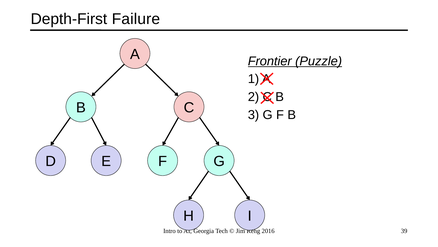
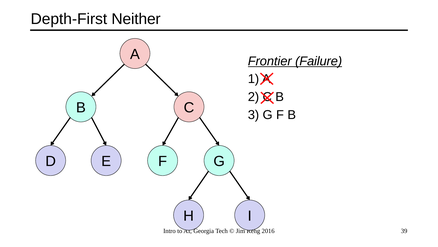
Failure: Failure -> Neither (136, 19)
Puzzle: Puzzle -> Failure (319, 61)
